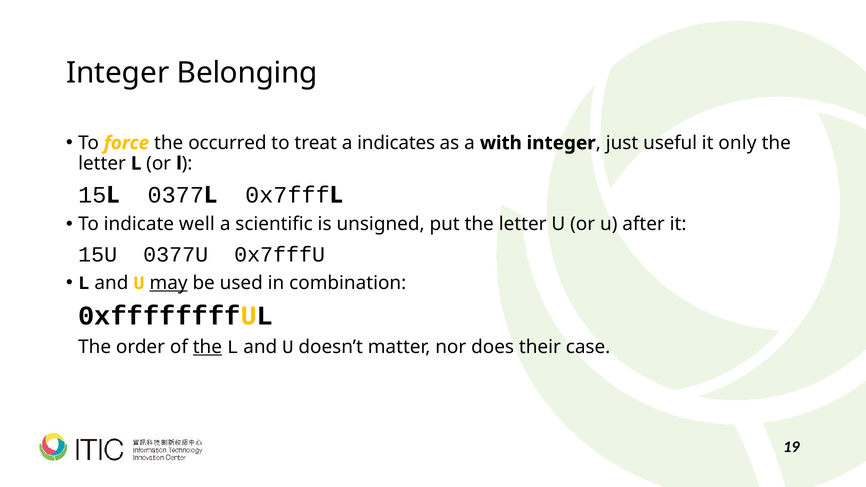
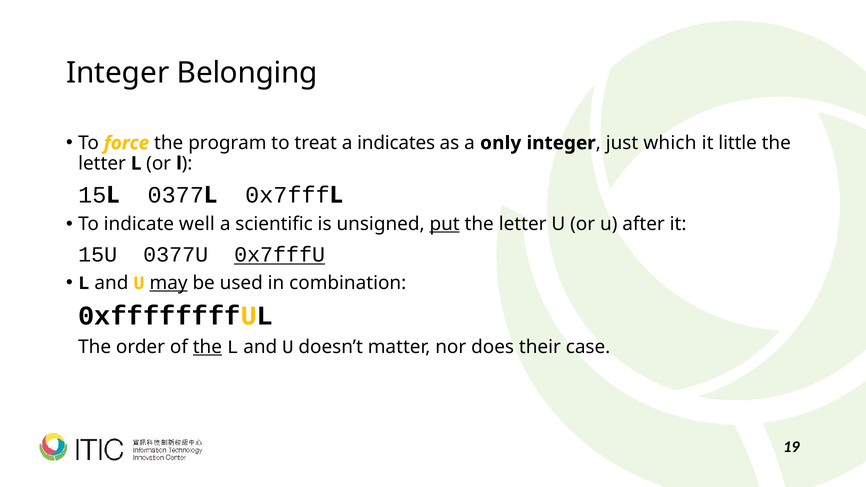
occurred: occurred -> program (227, 143)
with: with -> only (501, 143)
useful: useful -> which (670, 143)
only: only -> little (738, 143)
put underline: none -> present (445, 224)
0x7fffU underline: none -> present (280, 255)
